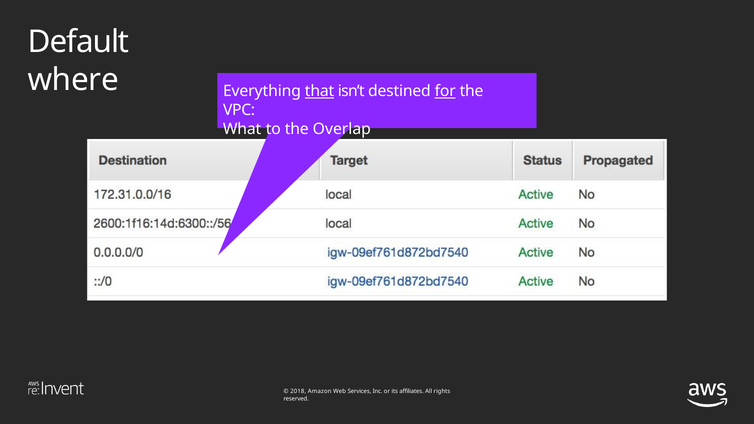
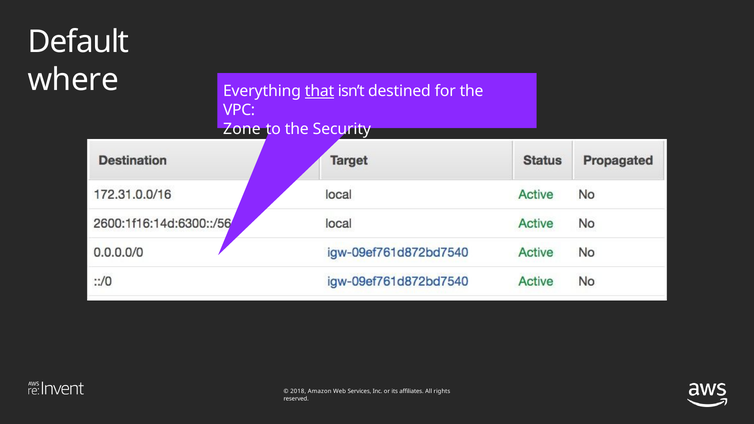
for underline: present -> none (445, 91)
What: What -> Zone (242, 129)
Overlap: Overlap -> Security (342, 129)
